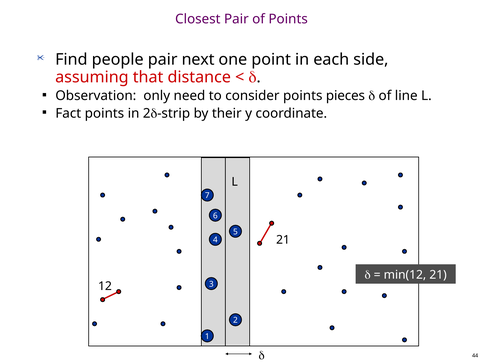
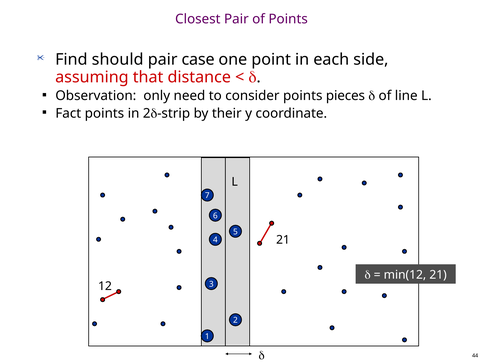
people: people -> should (118, 60)
next: next -> case (198, 60)
